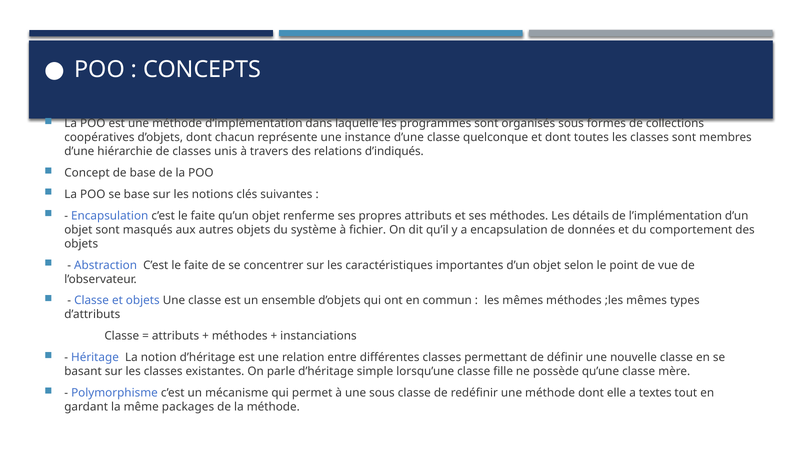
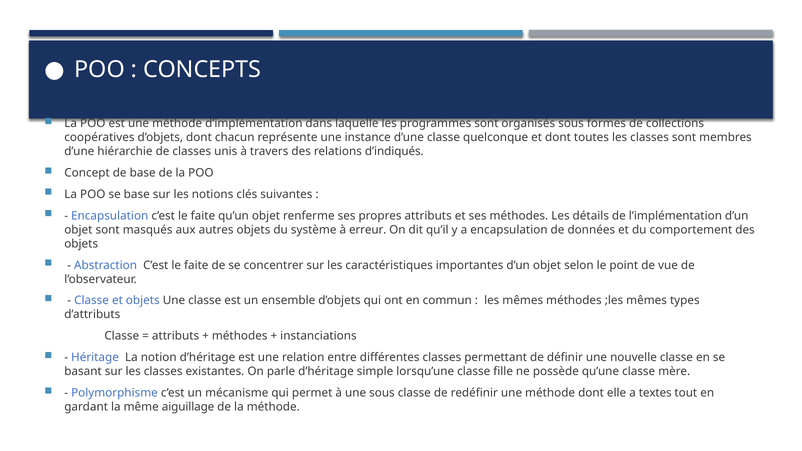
fichier: fichier -> erreur (368, 230)
packages: packages -> aiguillage (188, 407)
